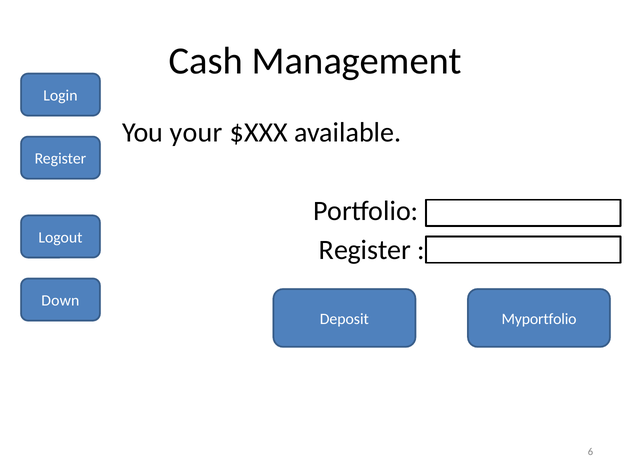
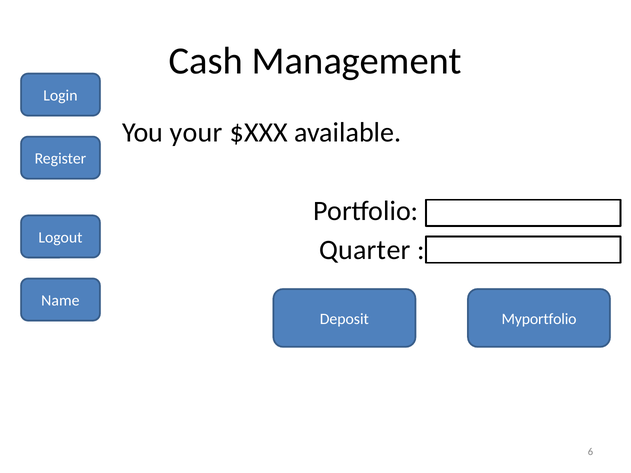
Register: Register -> Quarter (365, 250)
Down: Down -> Name (60, 301)
